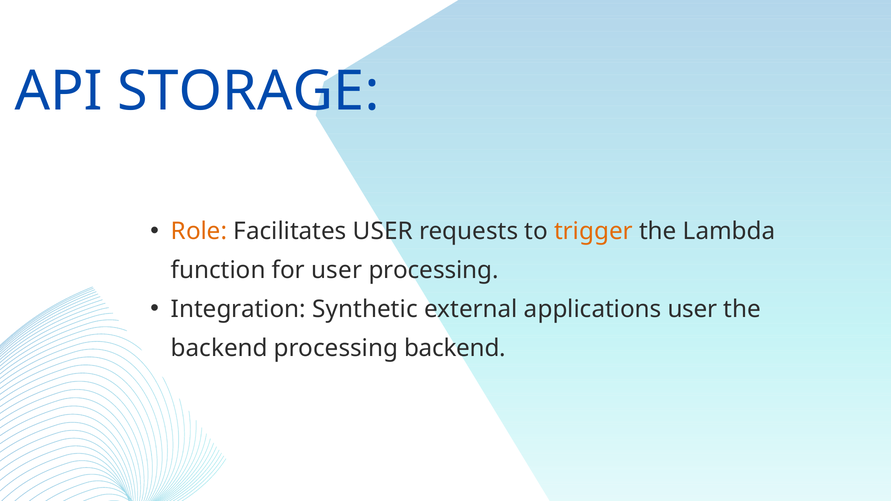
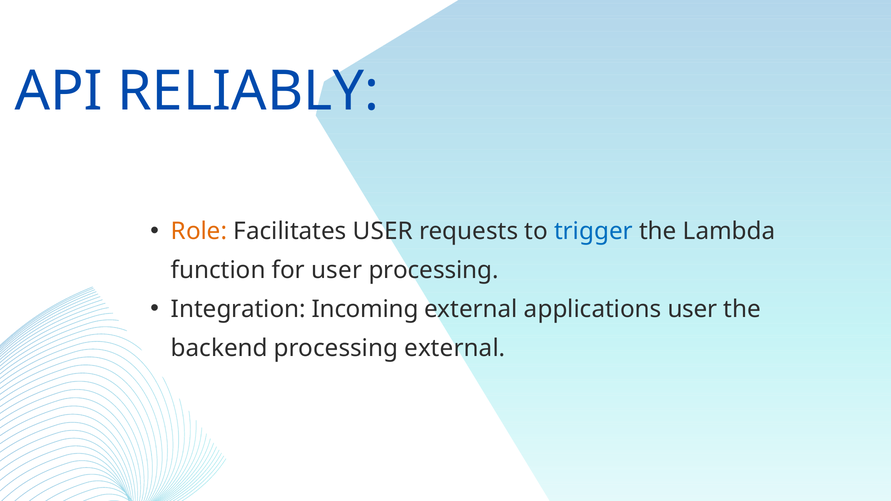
STORAGE: STORAGE -> RELIABLY (248, 91)
trigger colour: orange -> blue (594, 232)
Synthetic: Synthetic -> Incoming (365, 309)
processing backend: backend -> external (455, 348)
